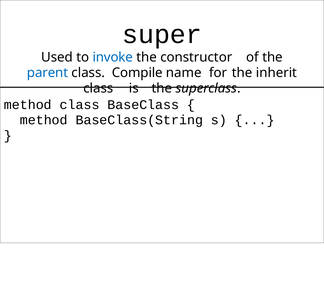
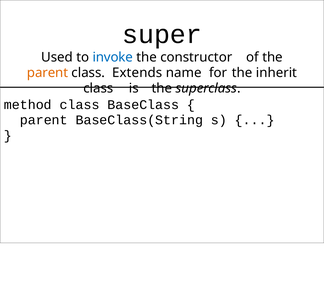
parent colour: blue -> orange (48, 73)
Compile: Compile -> Extends (137, 73)
method: method -> parent (44, 120)
